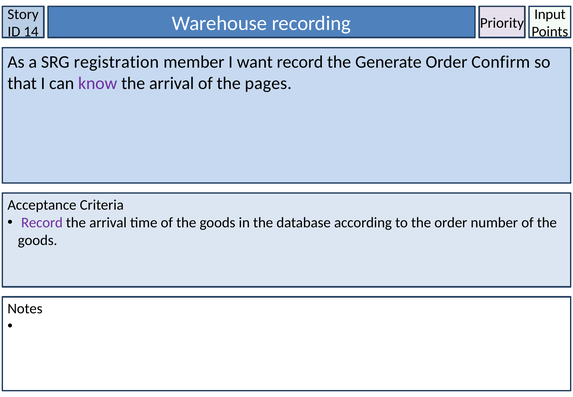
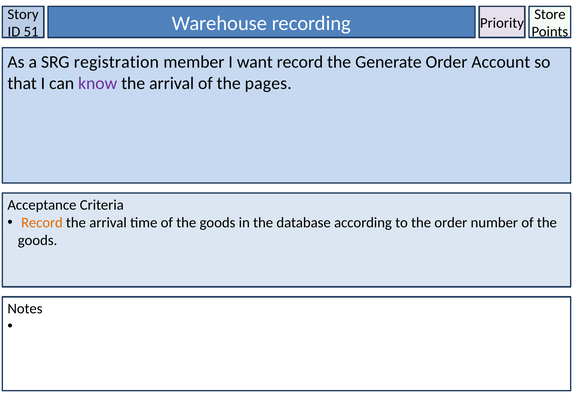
Input: Input -> Store (550, 14)
14: 14 -> 51 (31, 32)
Confirm: Confirm -> Account (501, 62)
Record colour: purple -> orange (42, 222)
